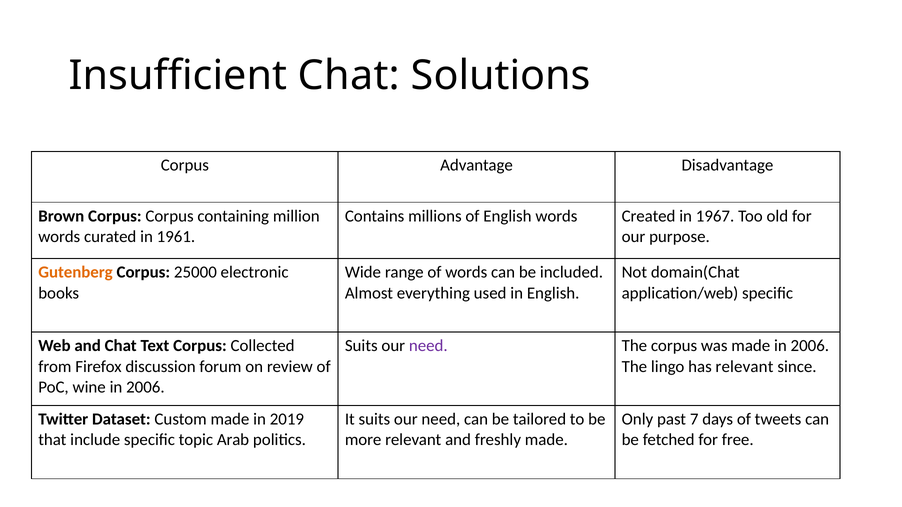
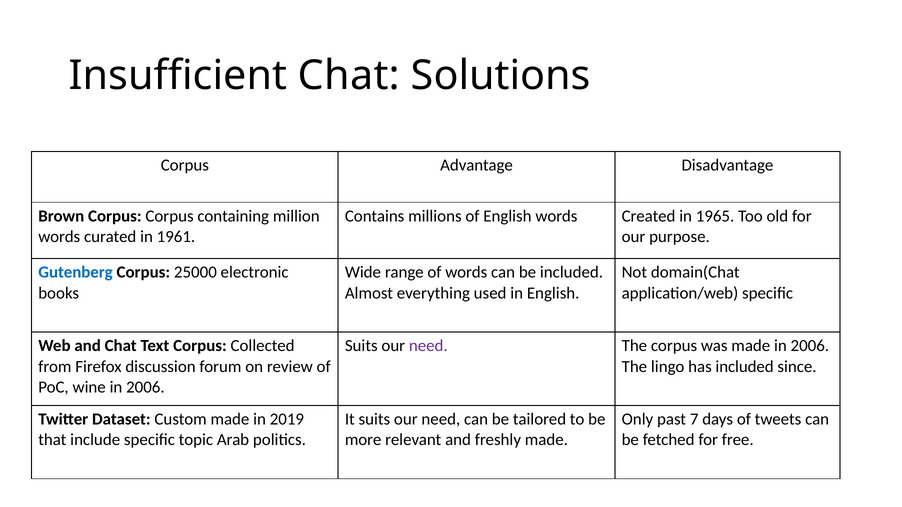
1967: 1967 -> 1965 (715, 216)
Gutenberg colour: orange -> blue (76, 273)
has relevant: relevant -> included (745, 367)
